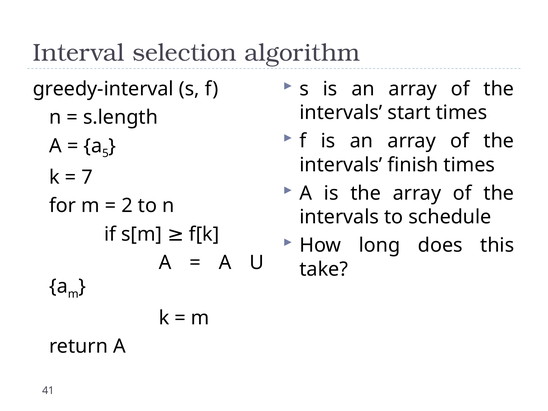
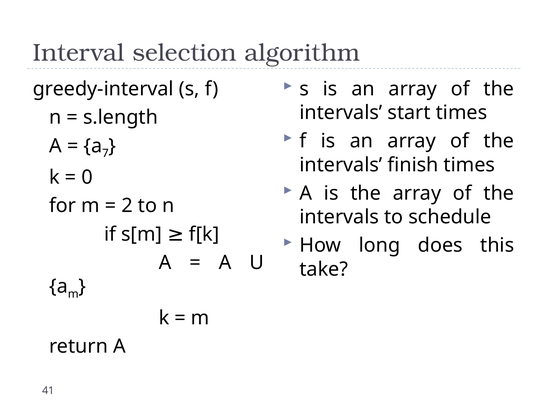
5: 5 -> 7 (105, 153)
7: 7 -> 0 (87, 177)
